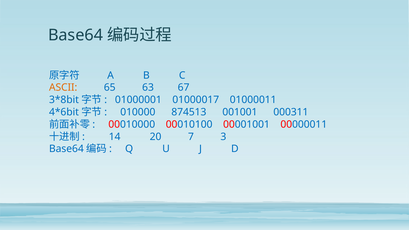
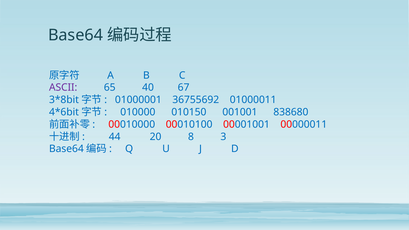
ASCII colour: orange -> purple (63, 88)
63: 63 -> 40 (148, 88)
01000017: 01000017 -> 36755692 (196, 100)
874513: 874513 -> 010150 (189, 112)
000311: 000311 -> 838680 (291, 112)
14: 14 -> 44 (115, 137)
7: 7 -> 8 (191, 137)
